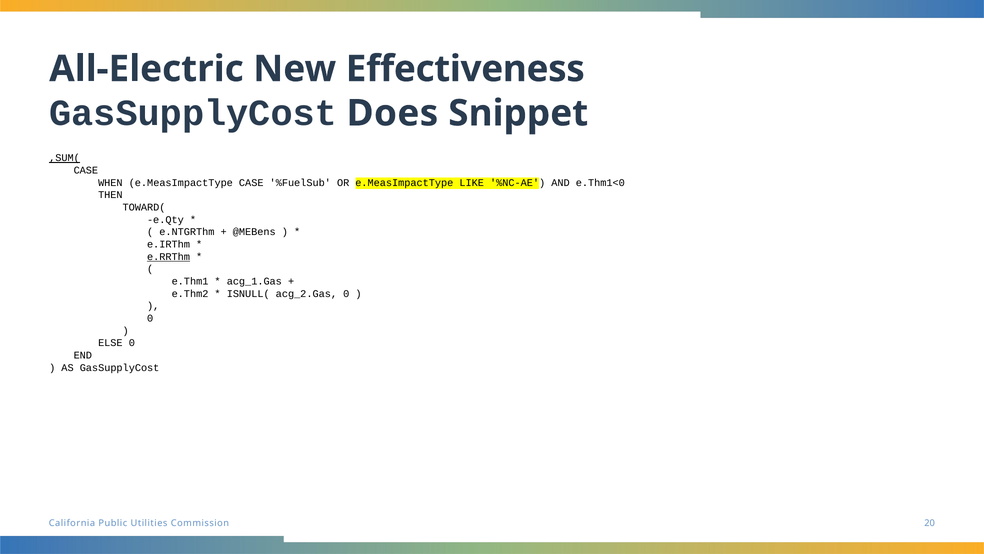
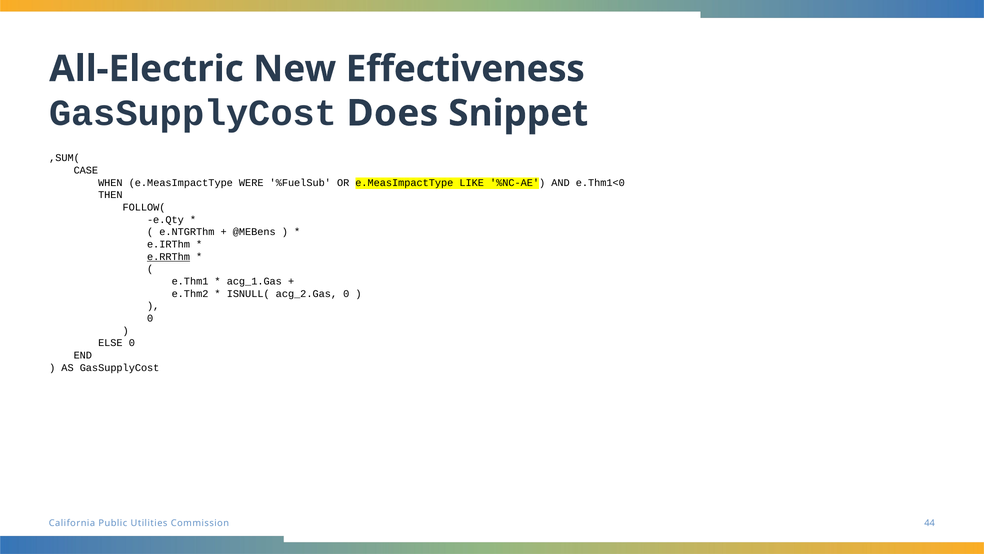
,SUM( underline: present -> none (65, 158)
e.MeasImpactType CASE: CASE -> WERE (251, 183)
TOWARD(: TOWARD( -> FOLLOW( (144, 207)
20: 20 -> 44 (930, 523)
